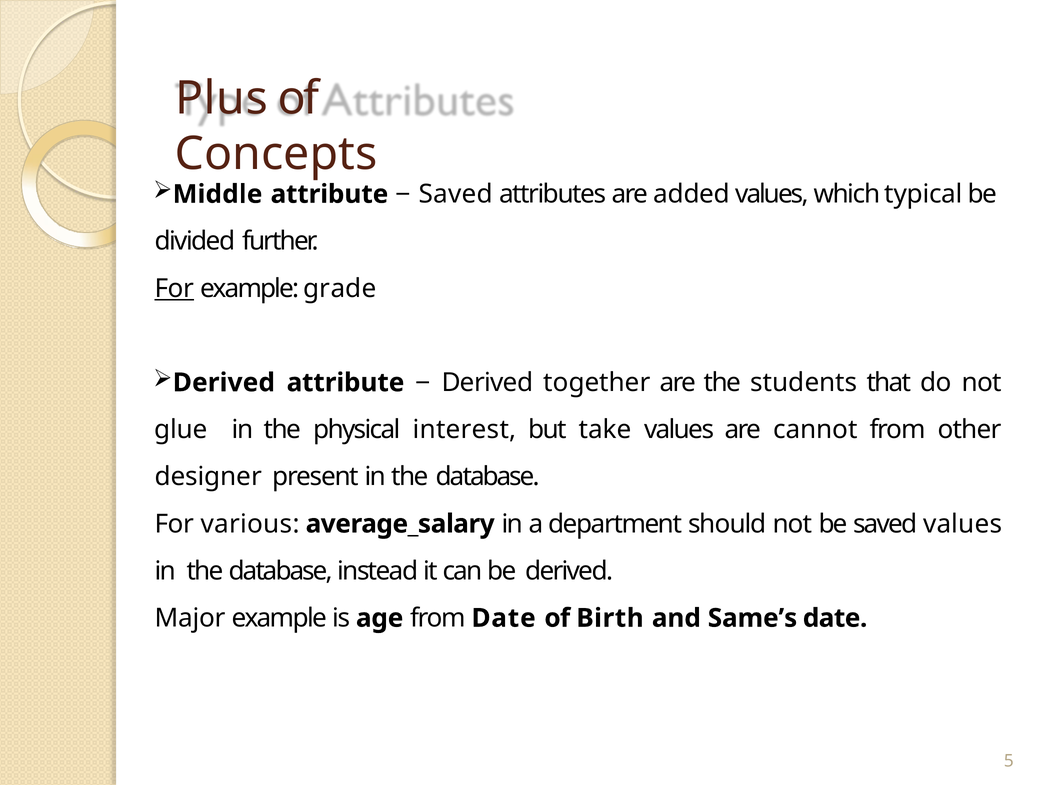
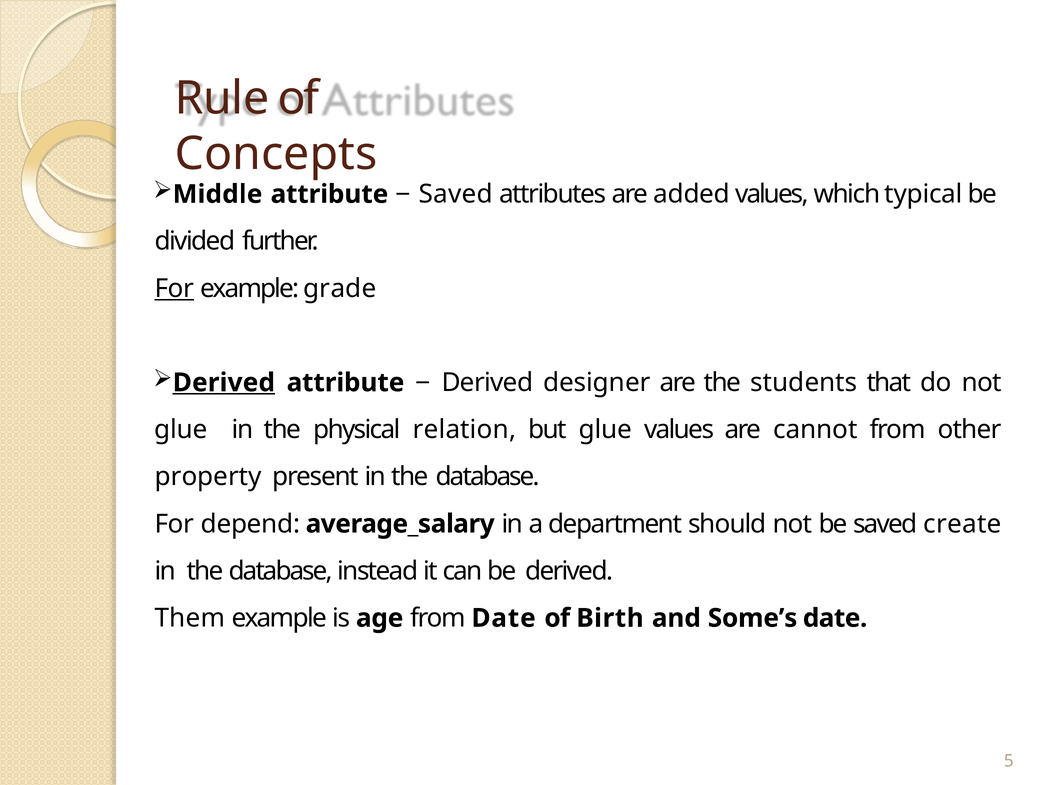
Plus: Plus -> Rule (222, 98)
Derived underline: none -> present (224, 383)
together: together -> designer (597, 383)
interest: interest -> relation (464, 430)
but take: take -> glue (605, 430)
designer: designer -> property (208, 477)
various: various -> depend (251, 524)
saved values: values -> create (963, 524)
Major: Major -> Them (190, 618)
Same’s: Same’s -> Some’s (753, 618)
